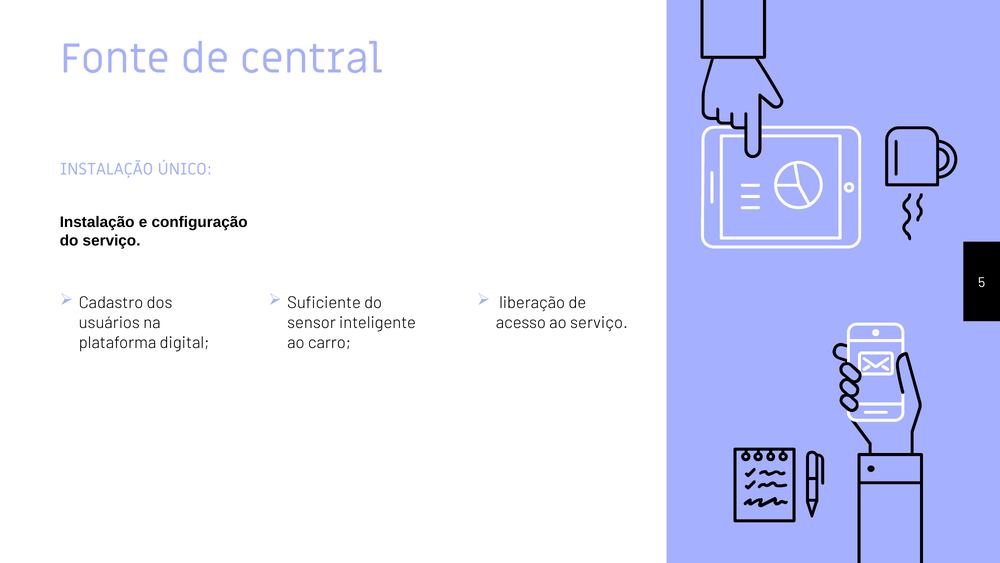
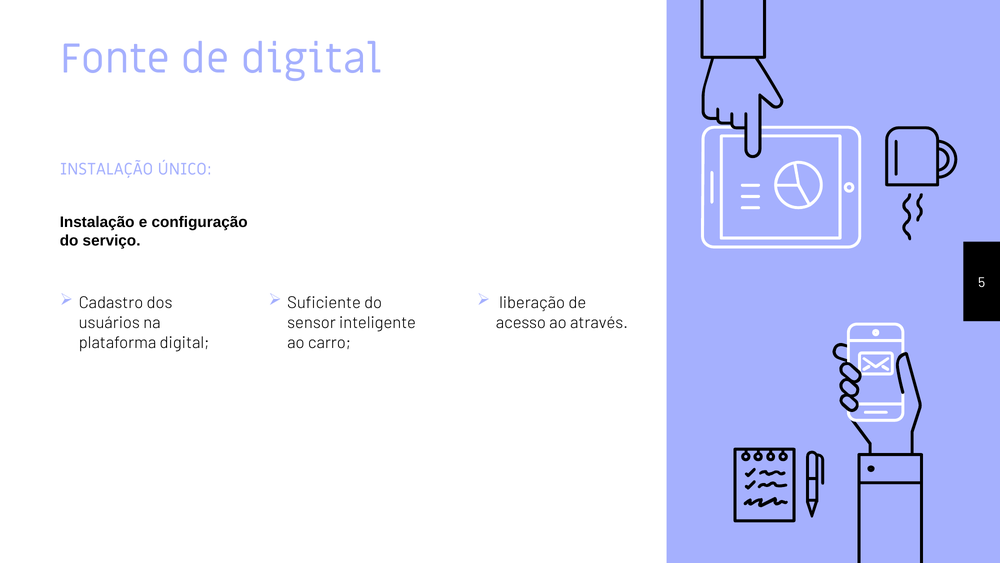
de central: central -> digital (312, 59)
ao serviço: serviço -> através (599, 322)
